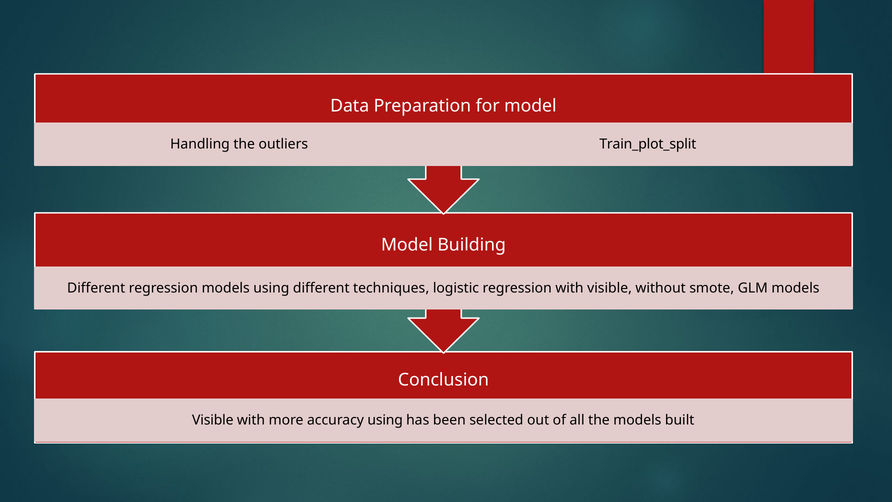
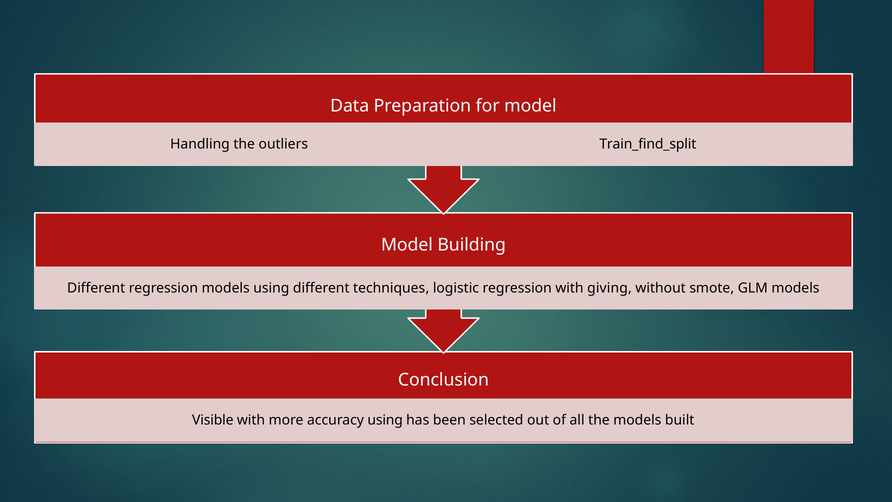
Train_plot_split: Train_plot_split -> Train_find_split (648, 144)
with visible: visible -> giving (609, 288)
